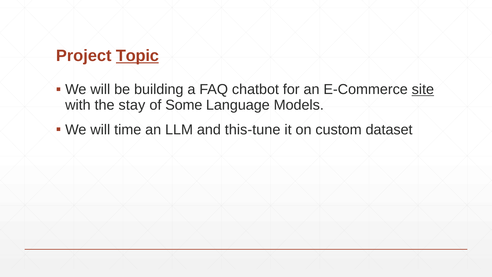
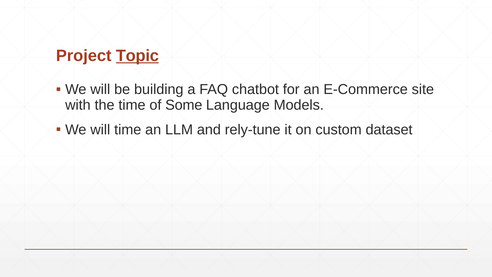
site underline: present -> none (423, 89)
the stay: stay -> time (132, 105)
this-tune: this-tune -> rely-tune (253, 130)
